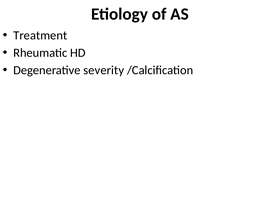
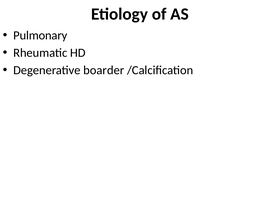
Treatment: Treatment -> Pulmonary (40, 35)
severity: severity -> boarder (104, 70)
